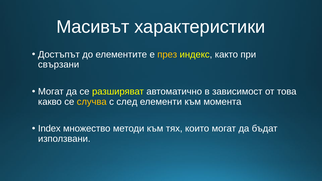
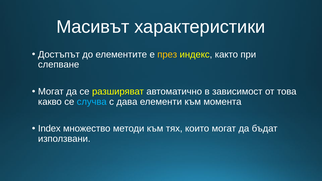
свързани: свързани -> слепване (59, 65)
случва colour: yellow -> light blue (92, 102)
след: след -> дава (127, 102)
